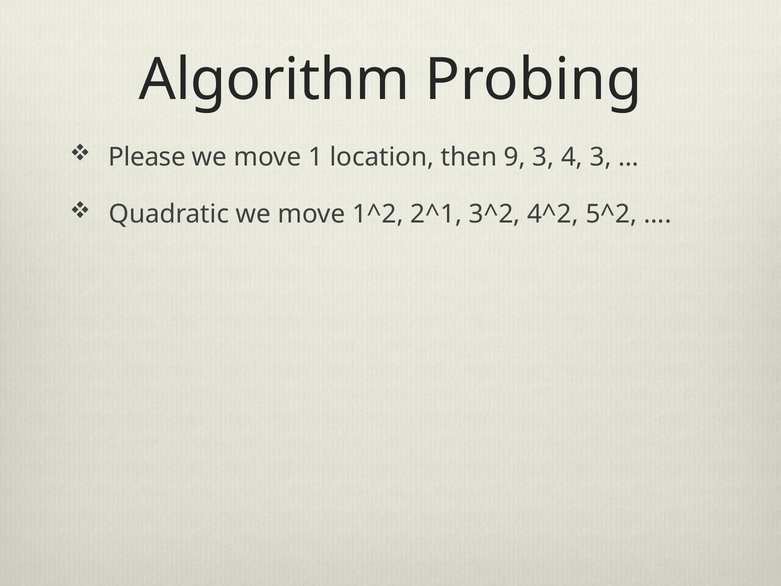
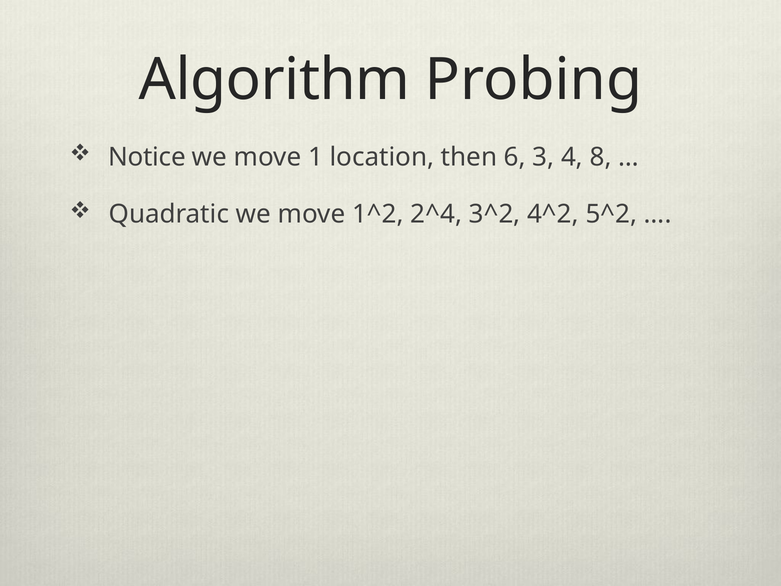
Please: Please -> Notice (147, 157)
9: 9 -> 6 (515, 157)
4 3: 3 -> 8 (601, 157)
2^1: 2^1 -> 2^4 (436, 214)
